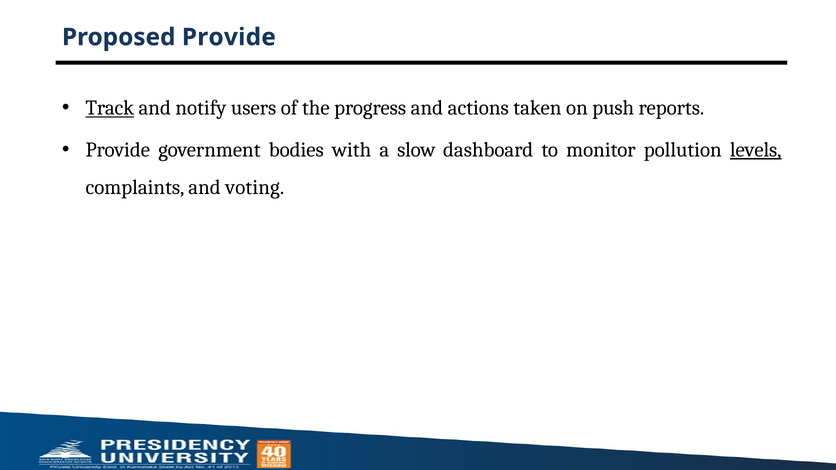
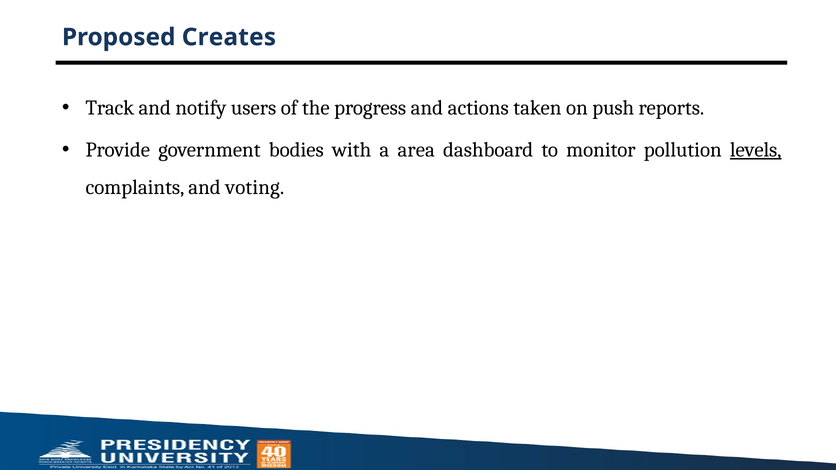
Proposed Provide: Provide -> Creates (229, 37)
Track underline: present -> none (110, 108)
slow: slow -> area (416, 150)
